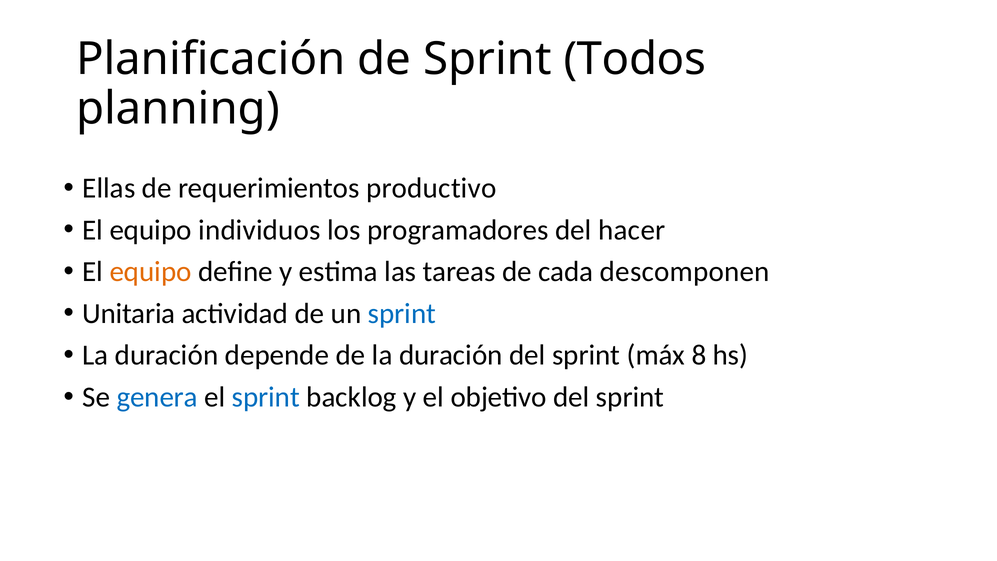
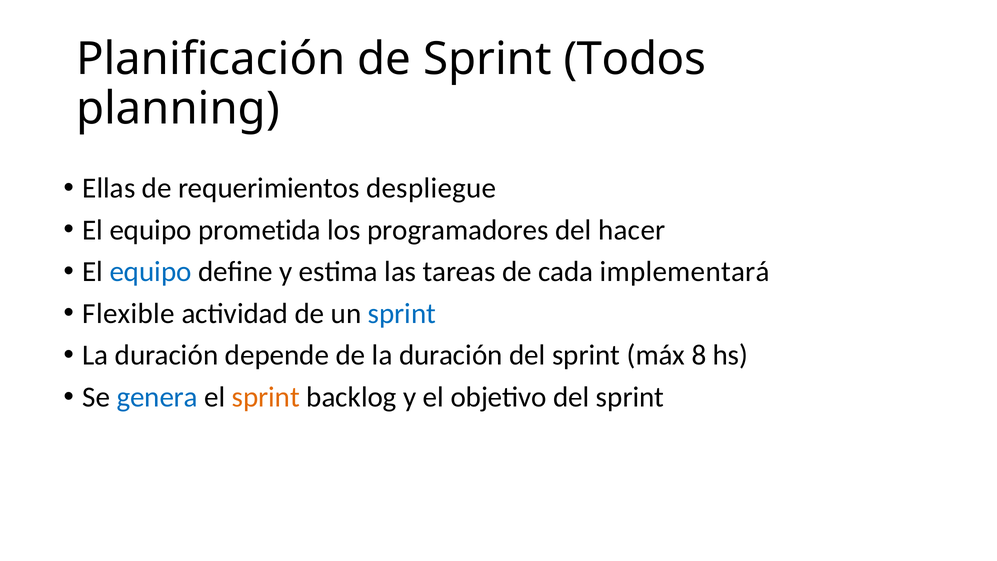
productivo: productivo -> despliegue (431, 188)
individuos: individuos -> prometida (260, 230)
equipo colour: orange -> blue (151, 272)
descomponen: descomponen -> implementará (685, 272)
Unitaria: Unitaria -> Flexible (129, 313)
sprint colour: blue -> orange (266, 397)
